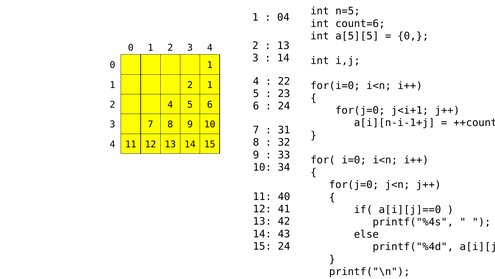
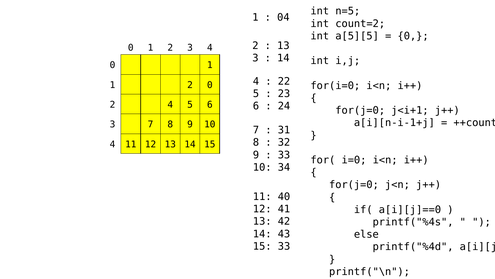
count=6: count=6 -> count=2 (360, 24)
2 1: 1 -> 0 (210, 85)
15 24: 24 -> 33 (284, 246)
